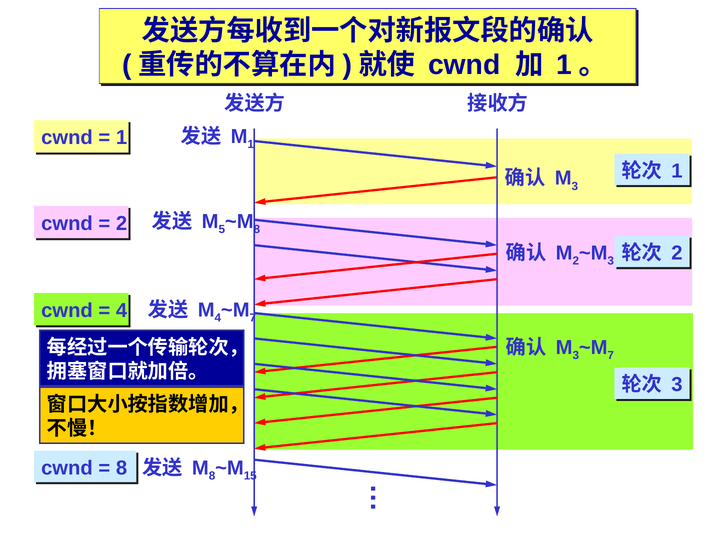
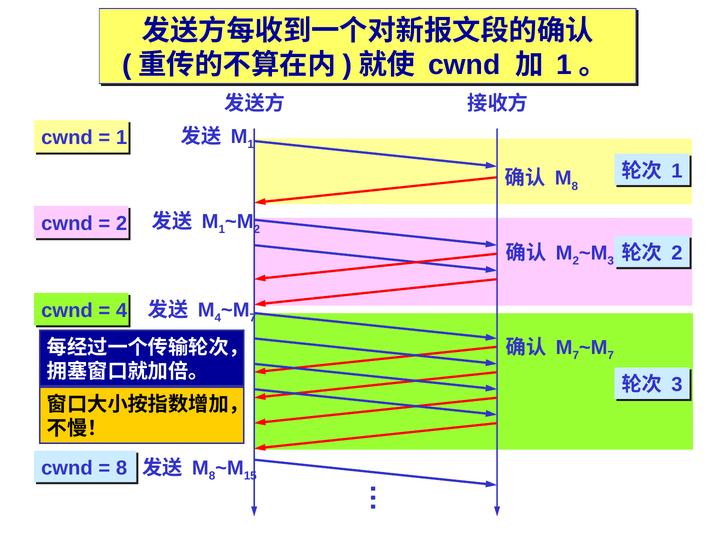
3: 3 -> 8 (575, 186)
5: 5 -> 1 (222, 229)
8: 8 -> 2 (257, 229)
3: 3 -> 7 (576, 355)
